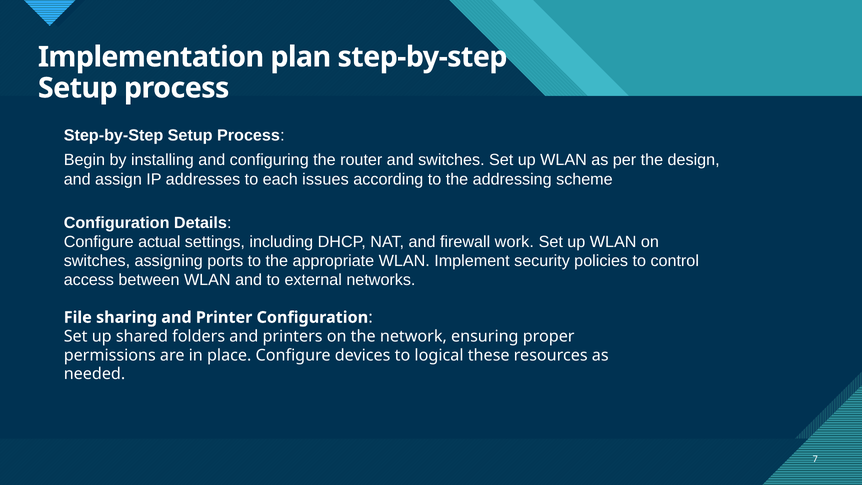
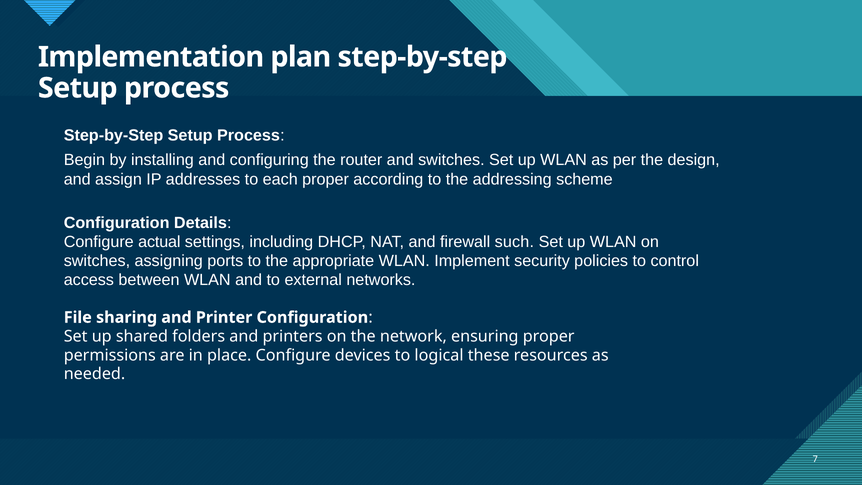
each issues: issues -> proper (326, 179)
work: work -> such (514, 242)
